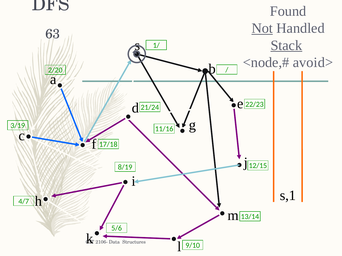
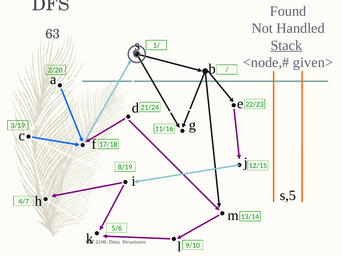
Not underline: present -> none (262, 28)
avoid>: avoid> -> given> (313, 63)
s,1: s,1 -> s,5 (288, 196)
